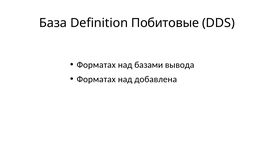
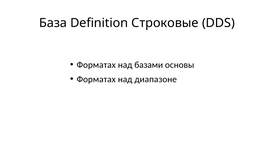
Побитовые: Побитовые -> Строковые (165, 23)
вывода: вывода -> основы (180, 65)
добавлена: добавлена -> диапазоне (156, 79)
